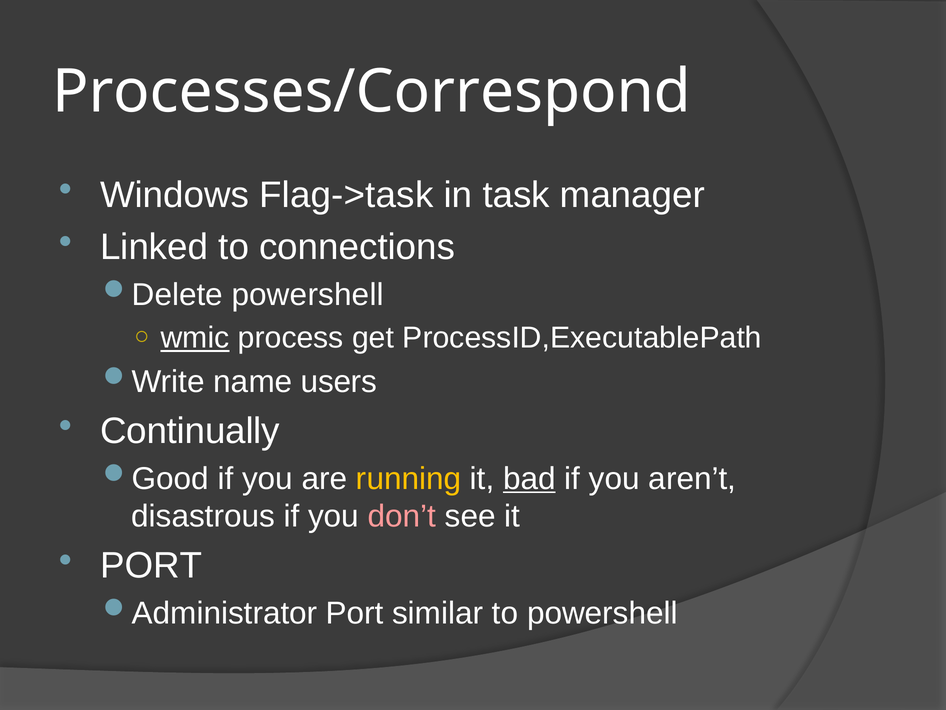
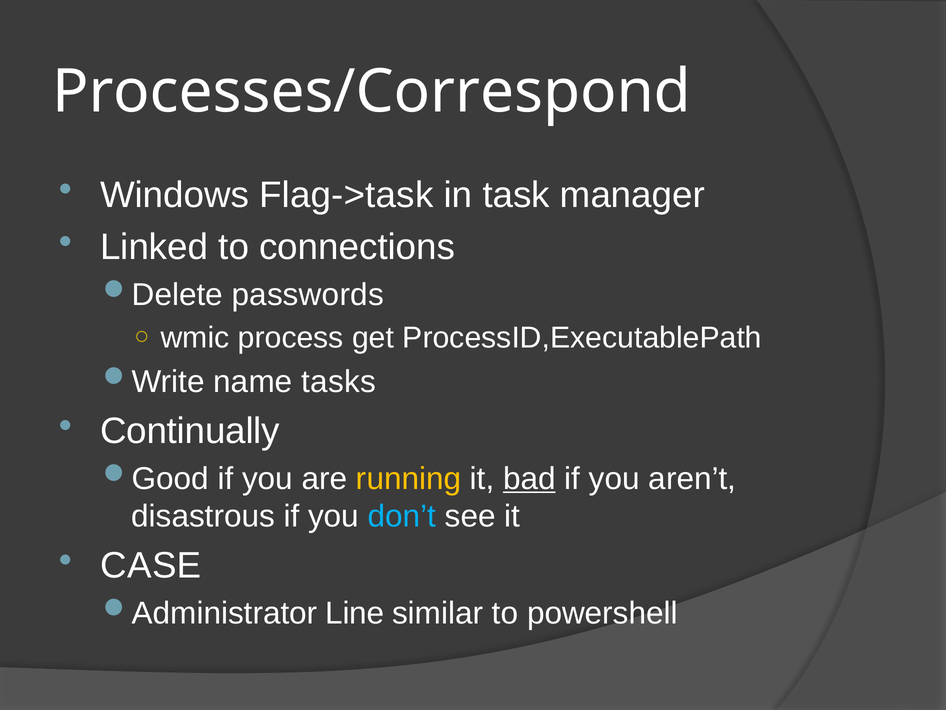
powershell: powershell -> passwords (308, 294)
wmic underline: present -> none (195, 338)
users: users -> tasks (339, 382)
don’t colour: pink -> light blue (402, 516)
PORT: PORT -> CASE (151, 565)
Port: Port -> Line (355, 613)
